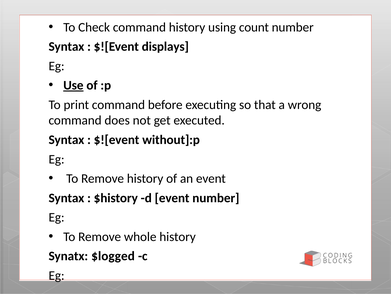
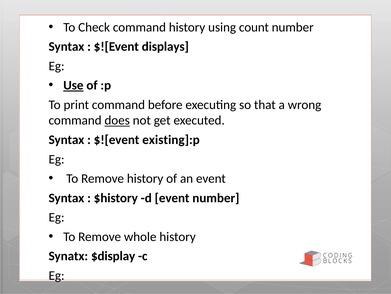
does underline: none -> present (117, 120)
without]:p: without]:p -> existing]:p (171, 139)
$logged: $logged -> $display (113, 255)
